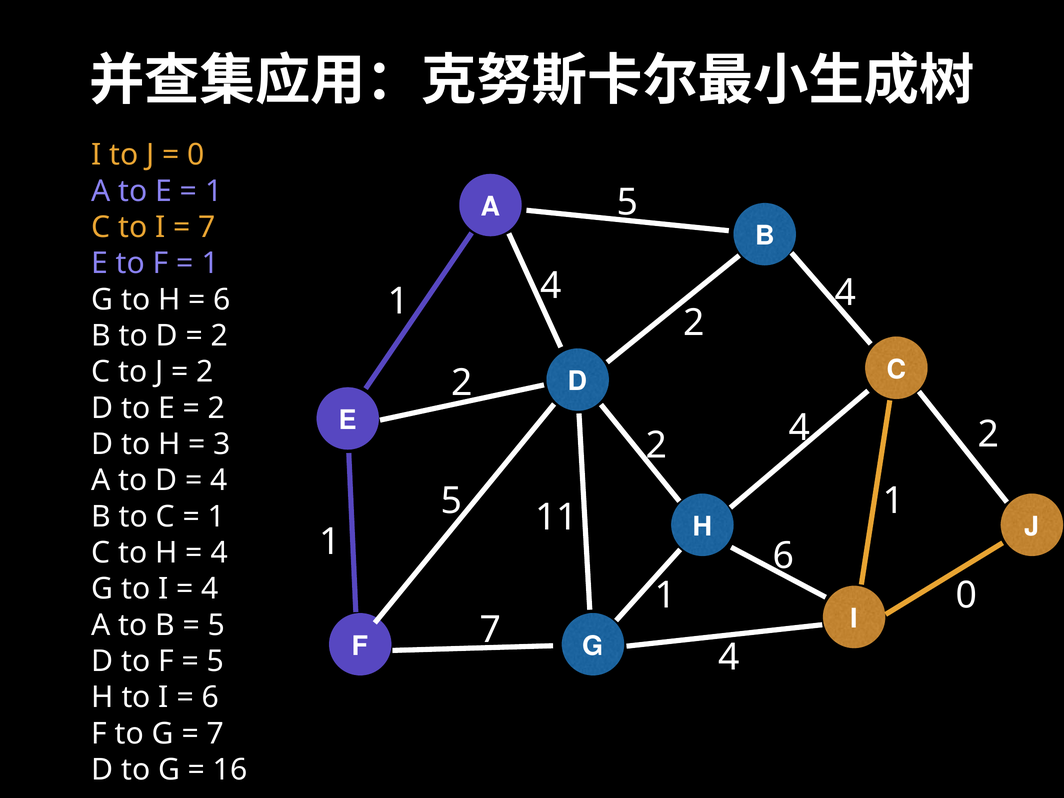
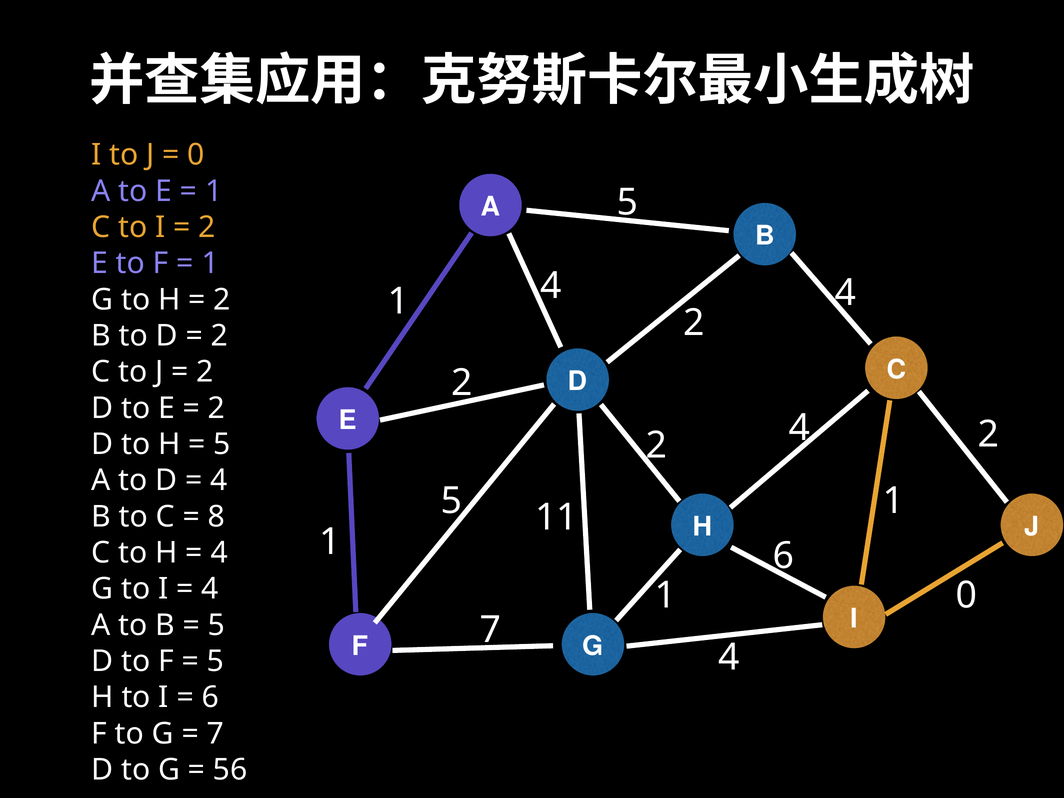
7: 7 -> 2 (207, 227)
6: 6 -> 2 (222, 300)
3: 3 -> 5 (222, 444)
1: 1 -> 8 (216, 517)
16: 16 -> 56 (230, 770)
